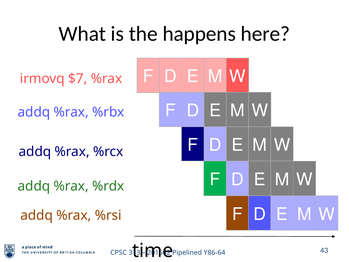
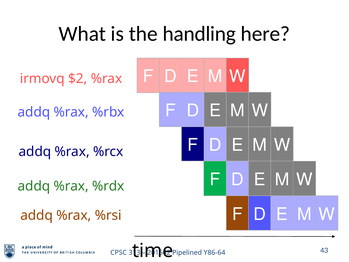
happens: happens -> handling (199, 34)
$7: $7 -> $2 (78, 79)
